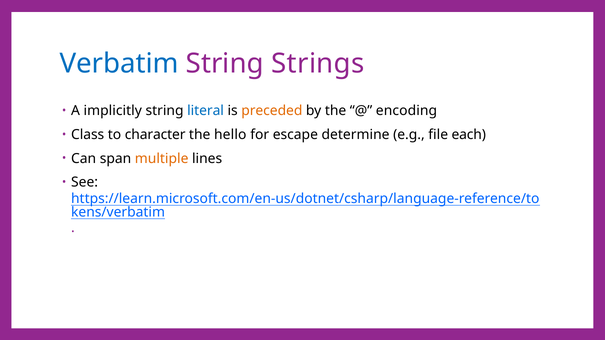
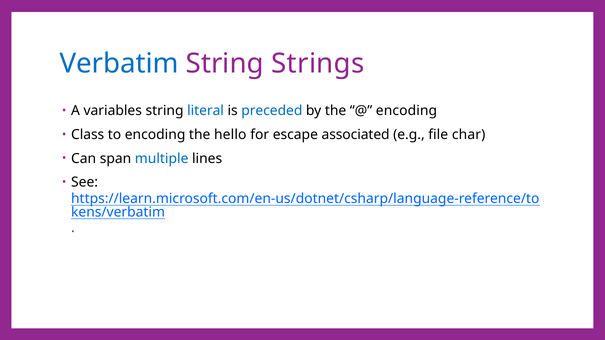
implicitly: implicitly -> variables (113, 111)
preceded colour: orange -> blue (272, 111)
to character: character -> encoding (155, 135)
determine: determine -> associated (356, 135)
each: each -> char (469, 135)
multiple colour: orange -> blue (162, 159)
